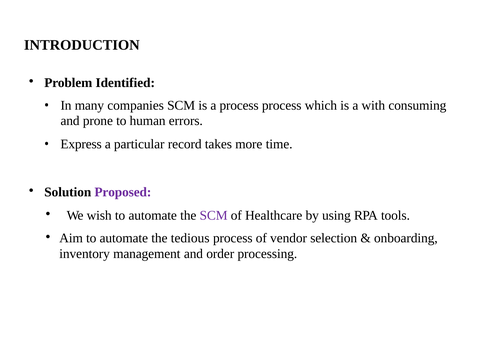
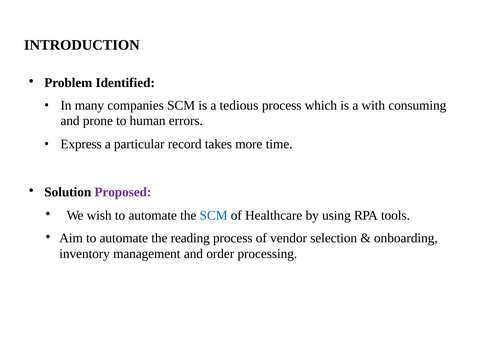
a process: process -> tedious (239, 106)
SCM colour: purple -> blue (214, 215)
tedious: tedious -> reading (190, 238)
